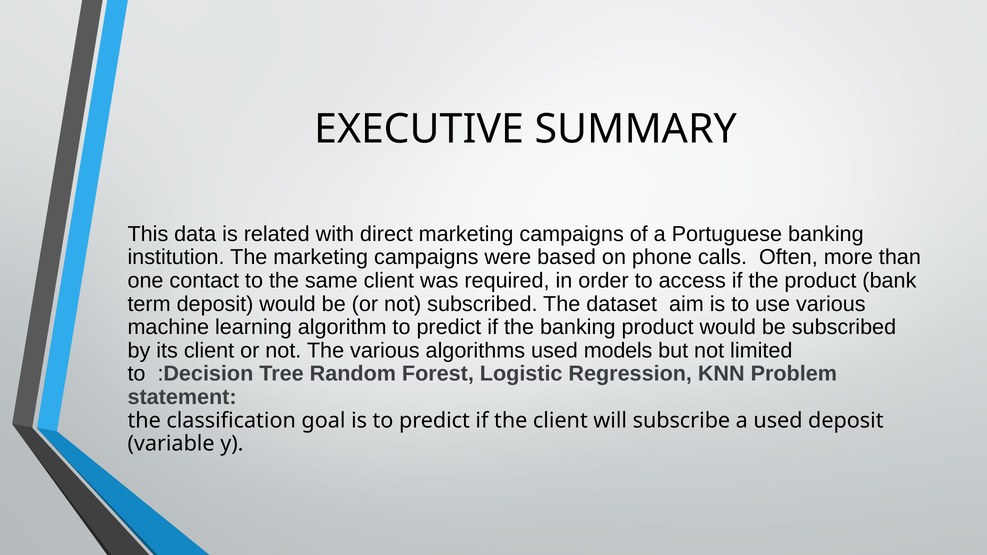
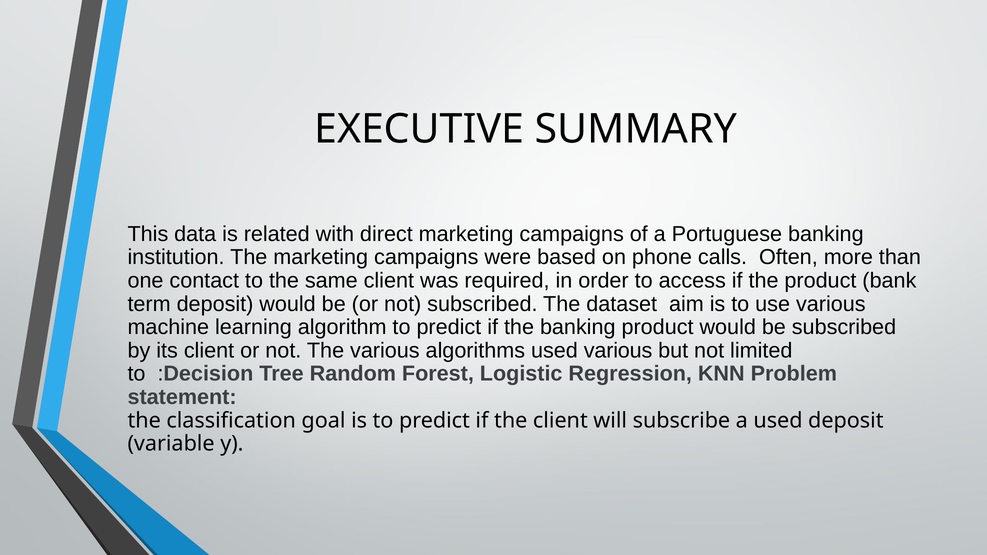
used models: models -> various (618, 351)
